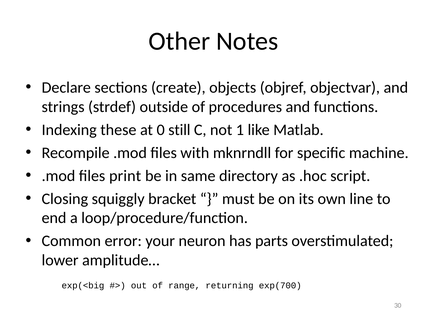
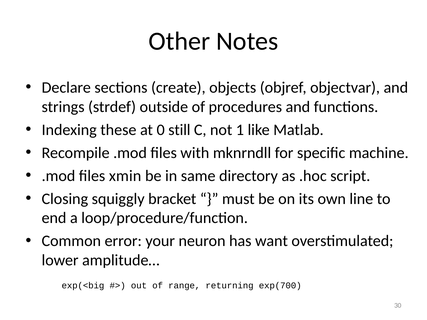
print: print -> xmin (125, 176)
parts: parts -> want (271, 241)
